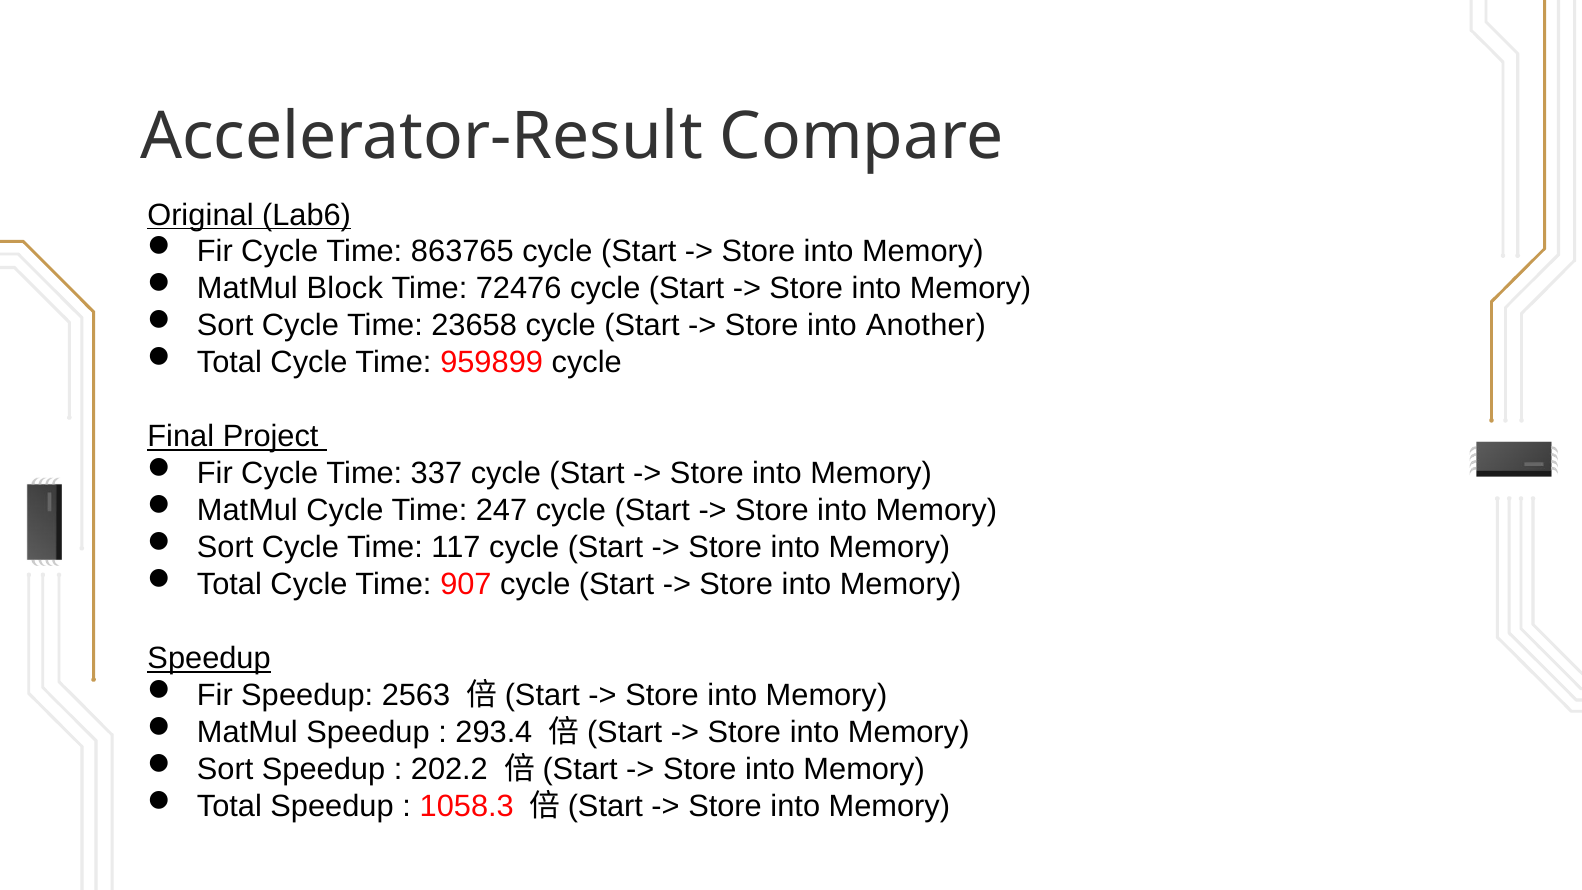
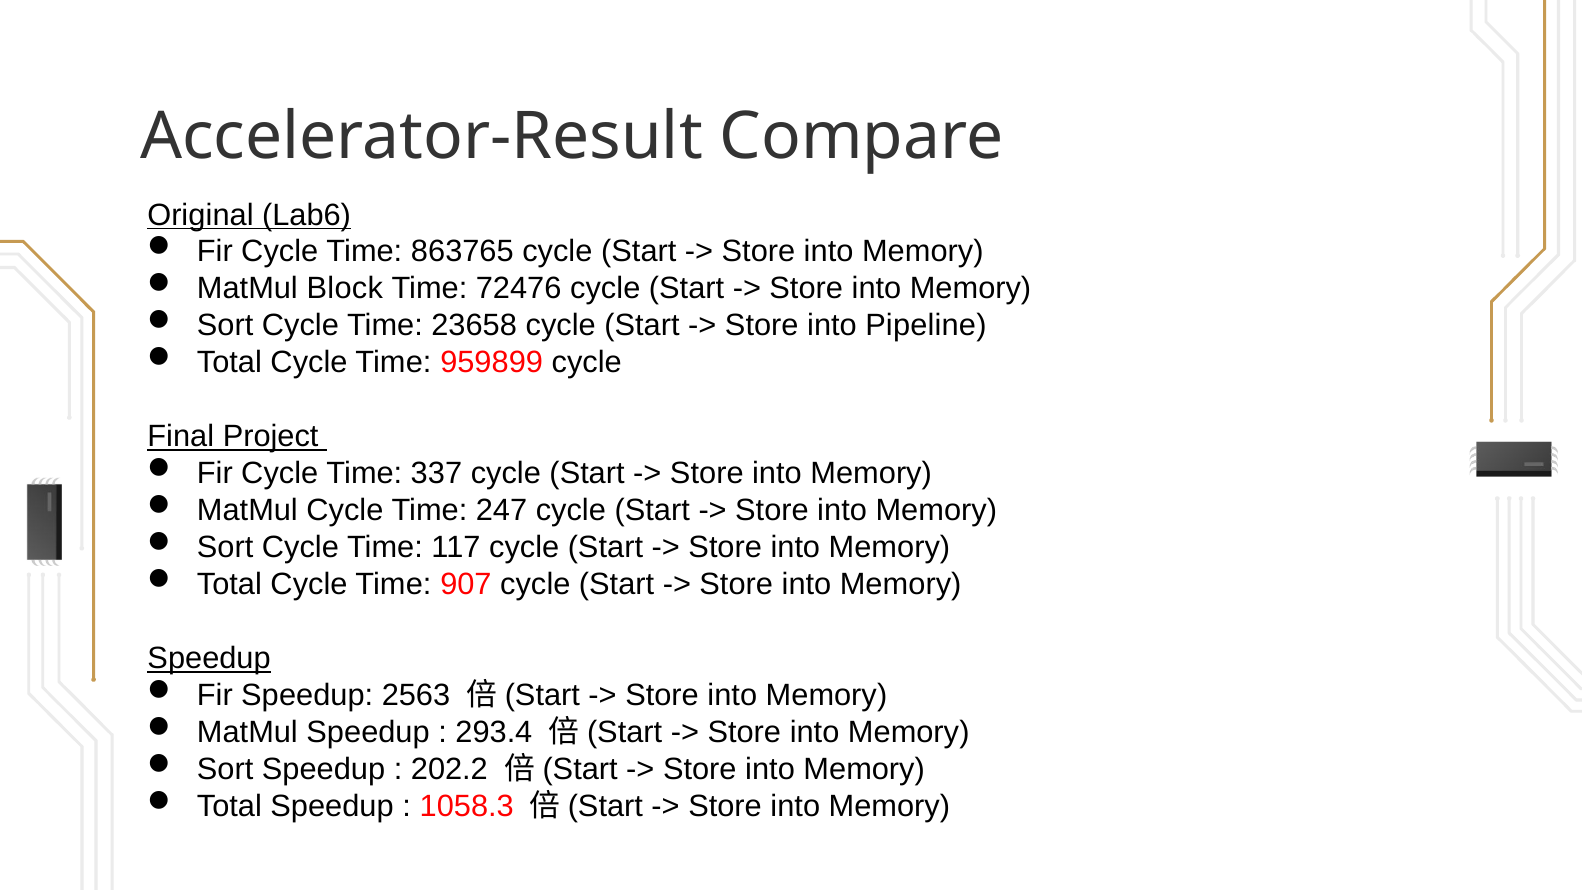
Another: Another -> Pipeline (926, 326)
